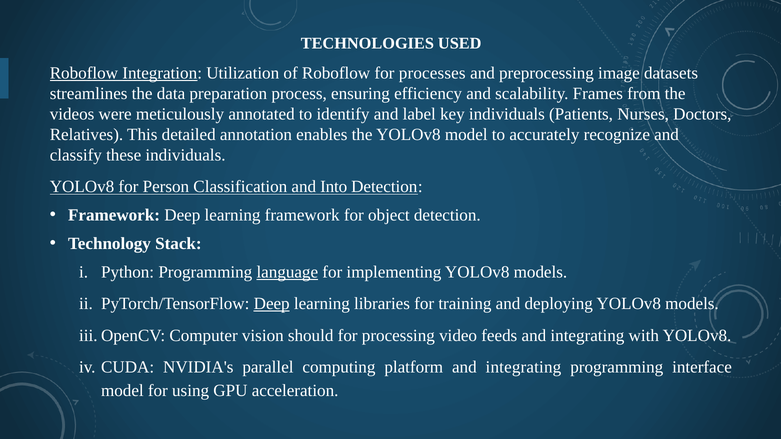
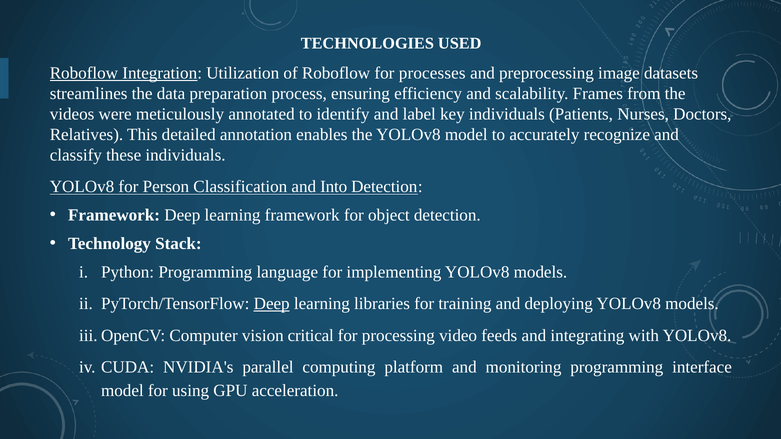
language underline: present -> none (287, 272)
should: should -> critical (311, 336)
platform and integrating: integrating -> monitoring (524, 367)
